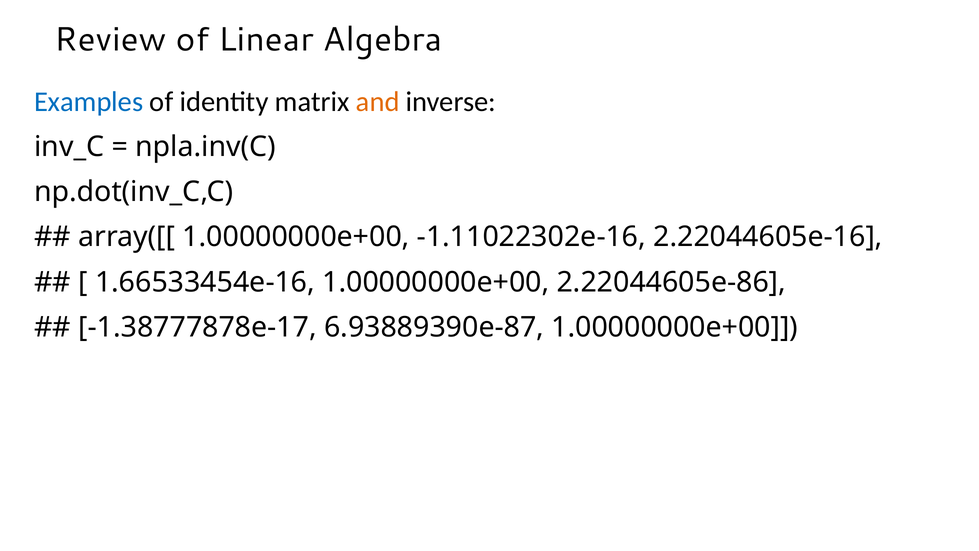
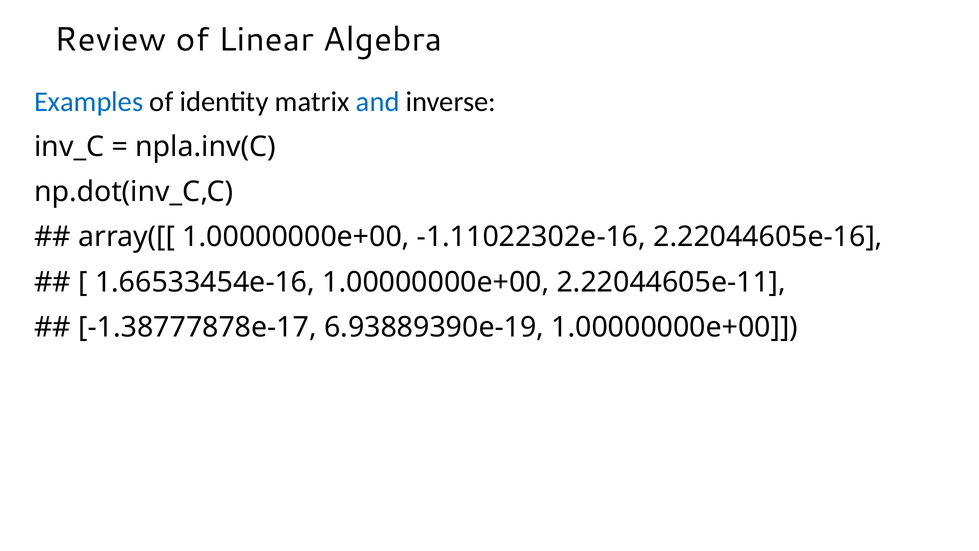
and colour: orange -> blue (378, 102)
2.22044605e-86: 2.22044605e-86 -> 2.22044605e-11 (671, 282)
6.93889390e-87: 6.93889390e-87 -> 6.93889390e-19 (434, 327)
